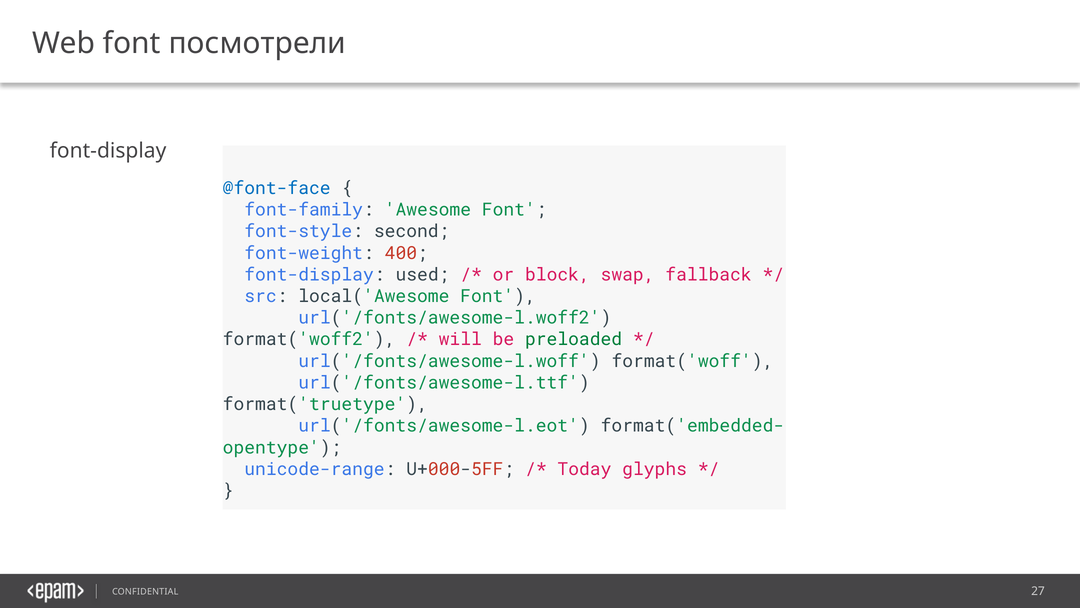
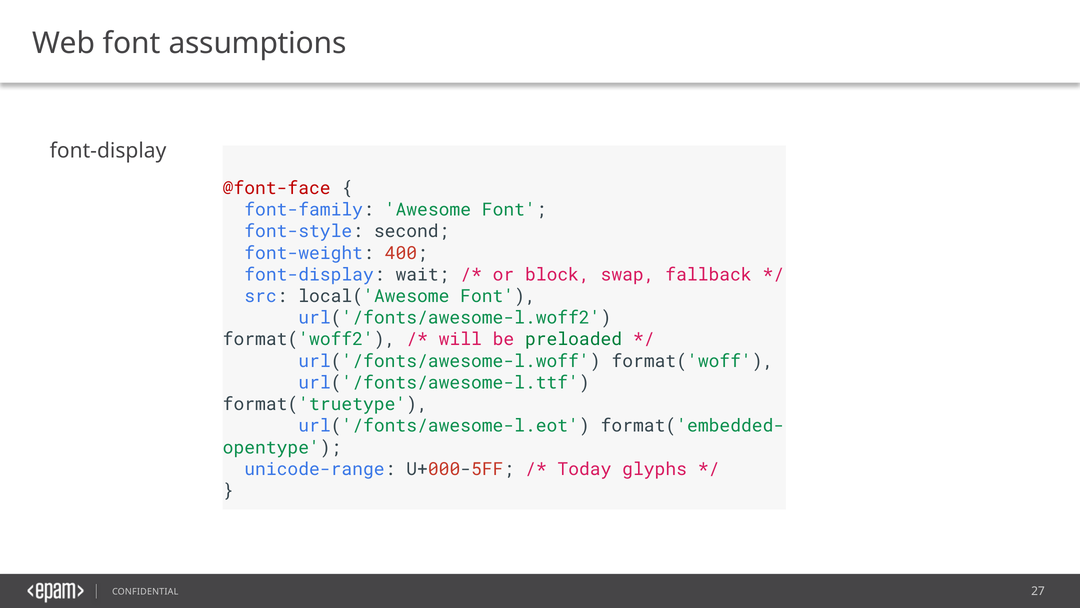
посмотрели: посмотрели -> assumptions (258, 43)
@font-face colour: blue -> red (277, 188)
used: used -> wait (422, 274)
